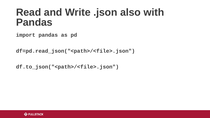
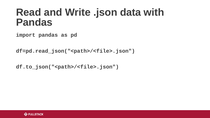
also: also -> data (131, 12)
